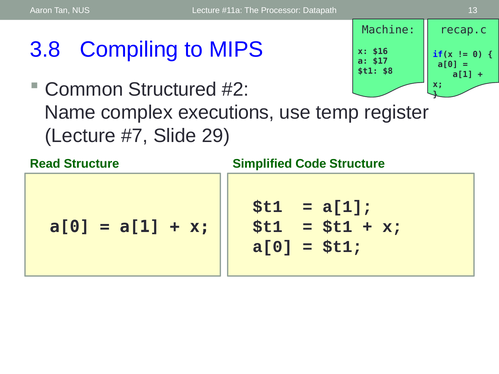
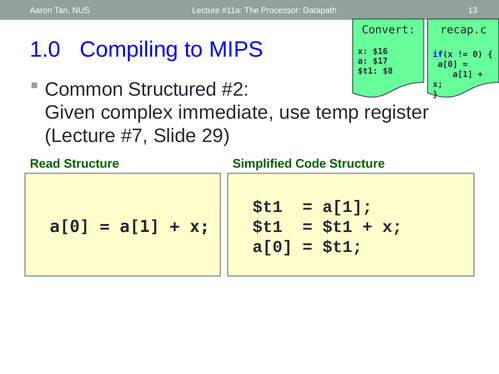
Machine: Machine -> Convert (388, 30)
3.8: 3.8 -> 1.0 (45, 49)
Name: Name -> Given (70, 113)
executions: executions -> immediate (226, 113)
